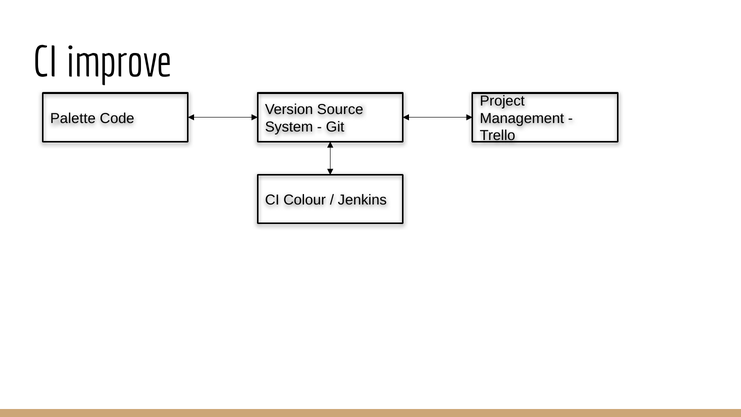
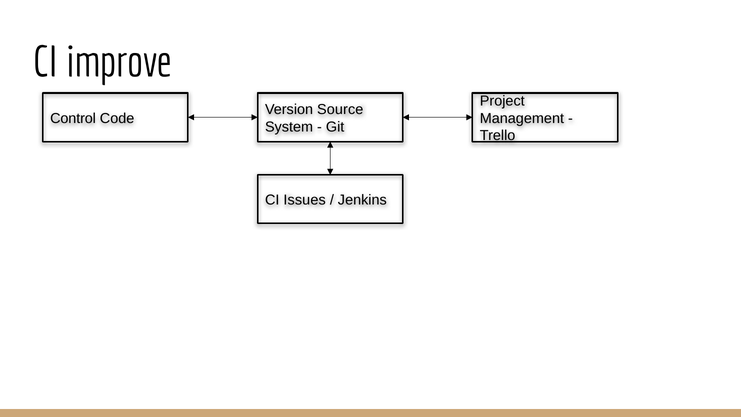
Palette: Palette -> Control (73, 118)
Colour: Colour -> Issues (305, 200)
